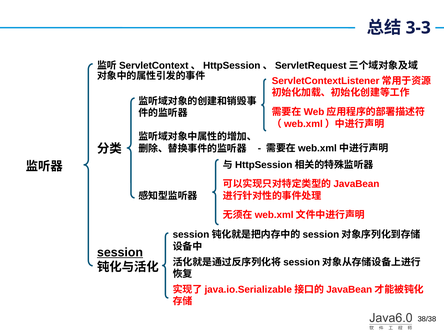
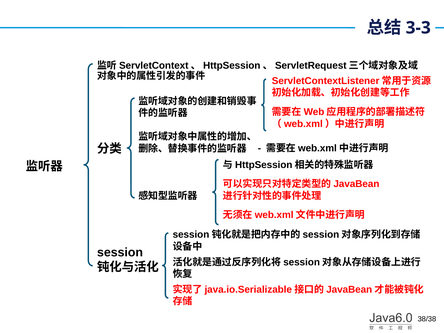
session underline: present -> none (120, 252)
